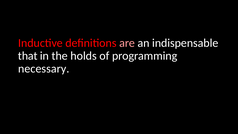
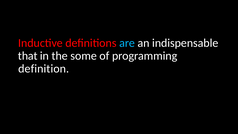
are colour: pink -> light blue (127, 43)
holds: holds -> some (84, 56)
necessary: necessary -> definition (44, 69)
